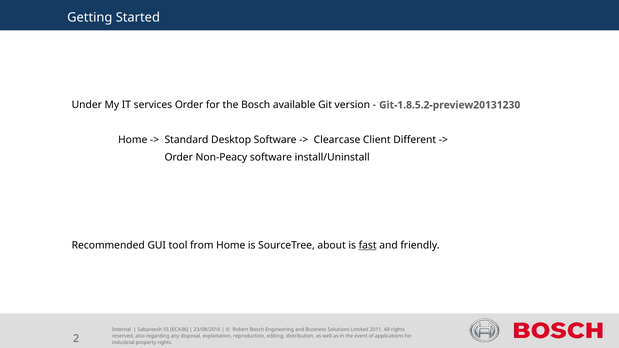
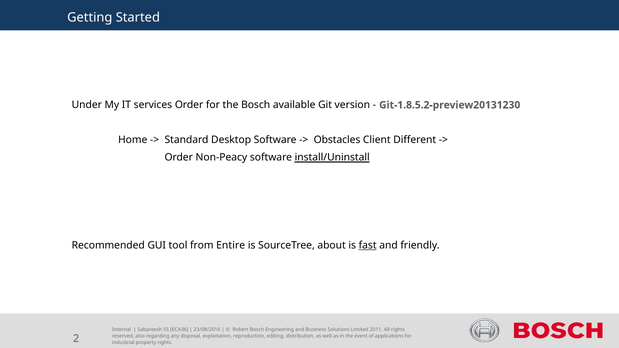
Clearcase: Clearcase -> Obstacles (337, 140)
install/Uninstall underline: none -> present (332, 158)
from Home: Home -> Entire (231, 245)
